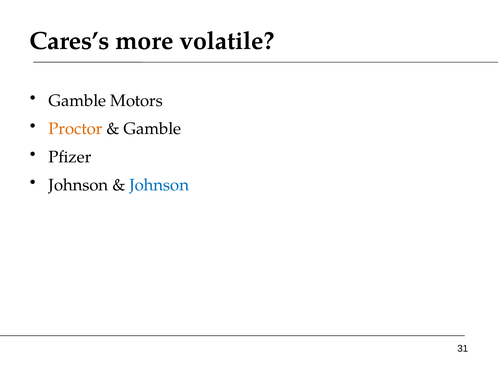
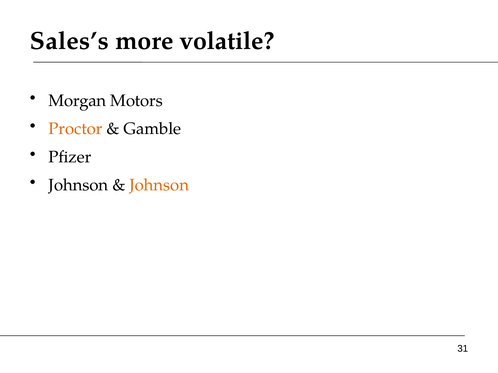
Cares’s: Cares’s -> Sales’s (69, 41)
Gamble: Gamble -> Morgan (77, 101)
Johnson colour: blue -> orange (159, 185)
